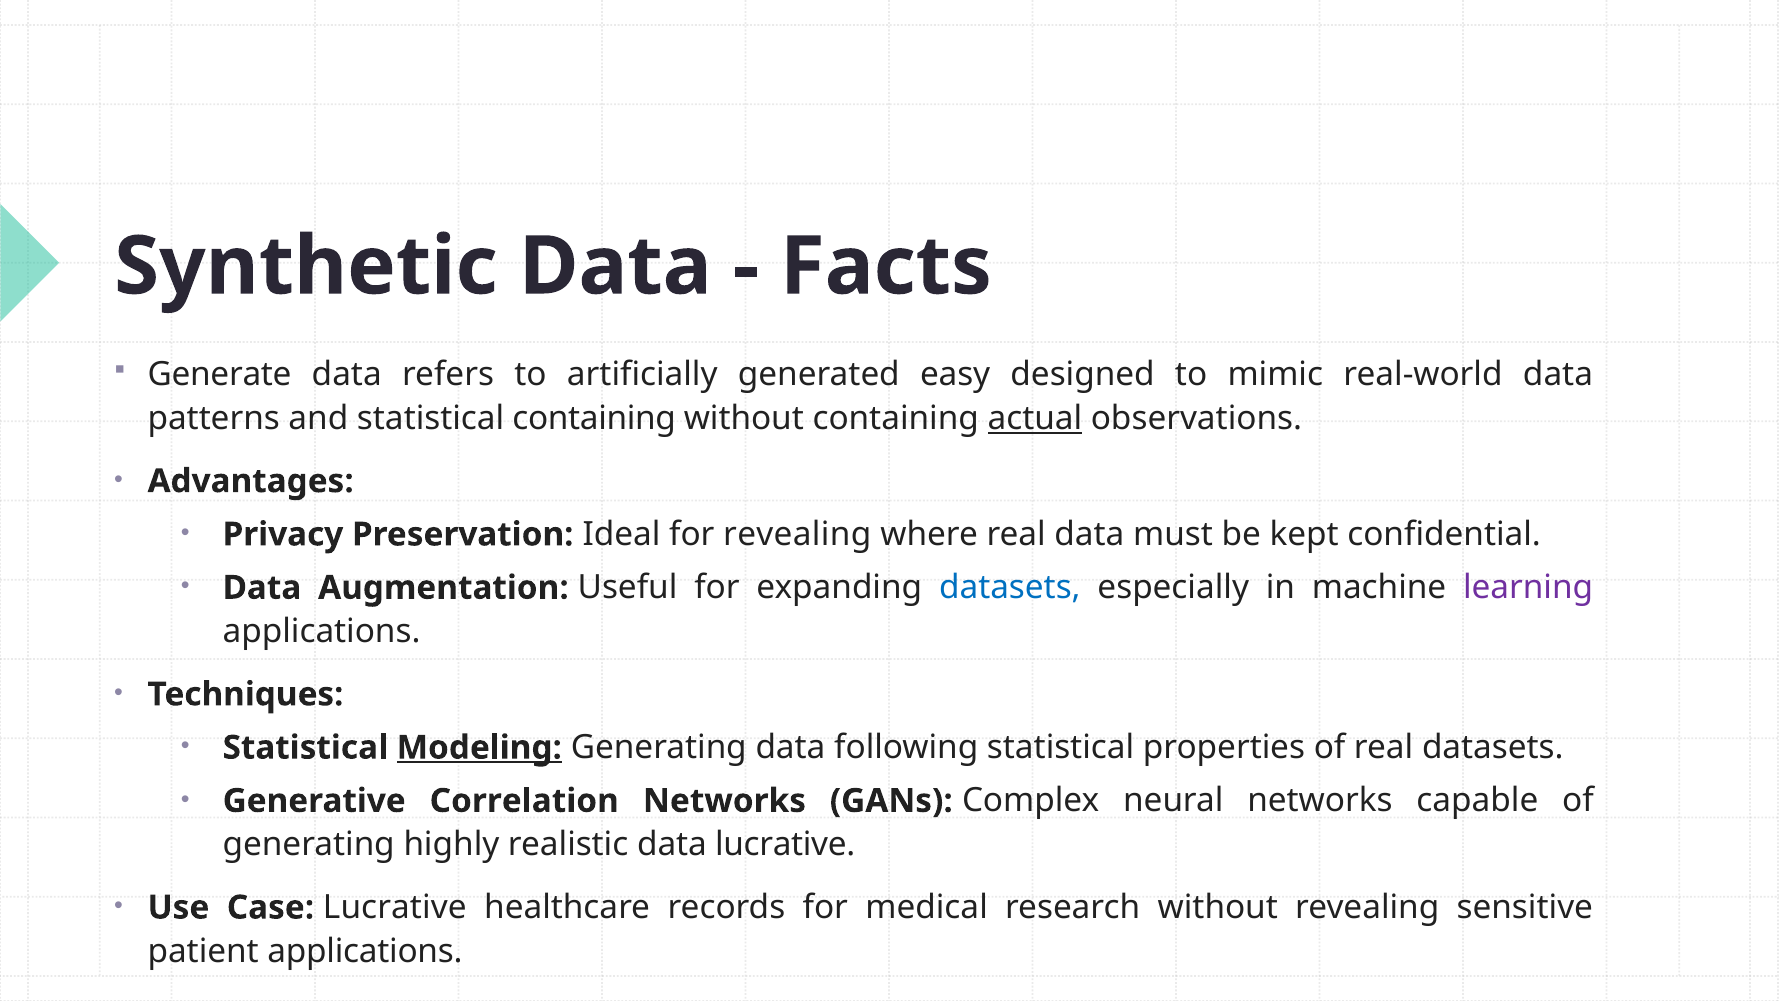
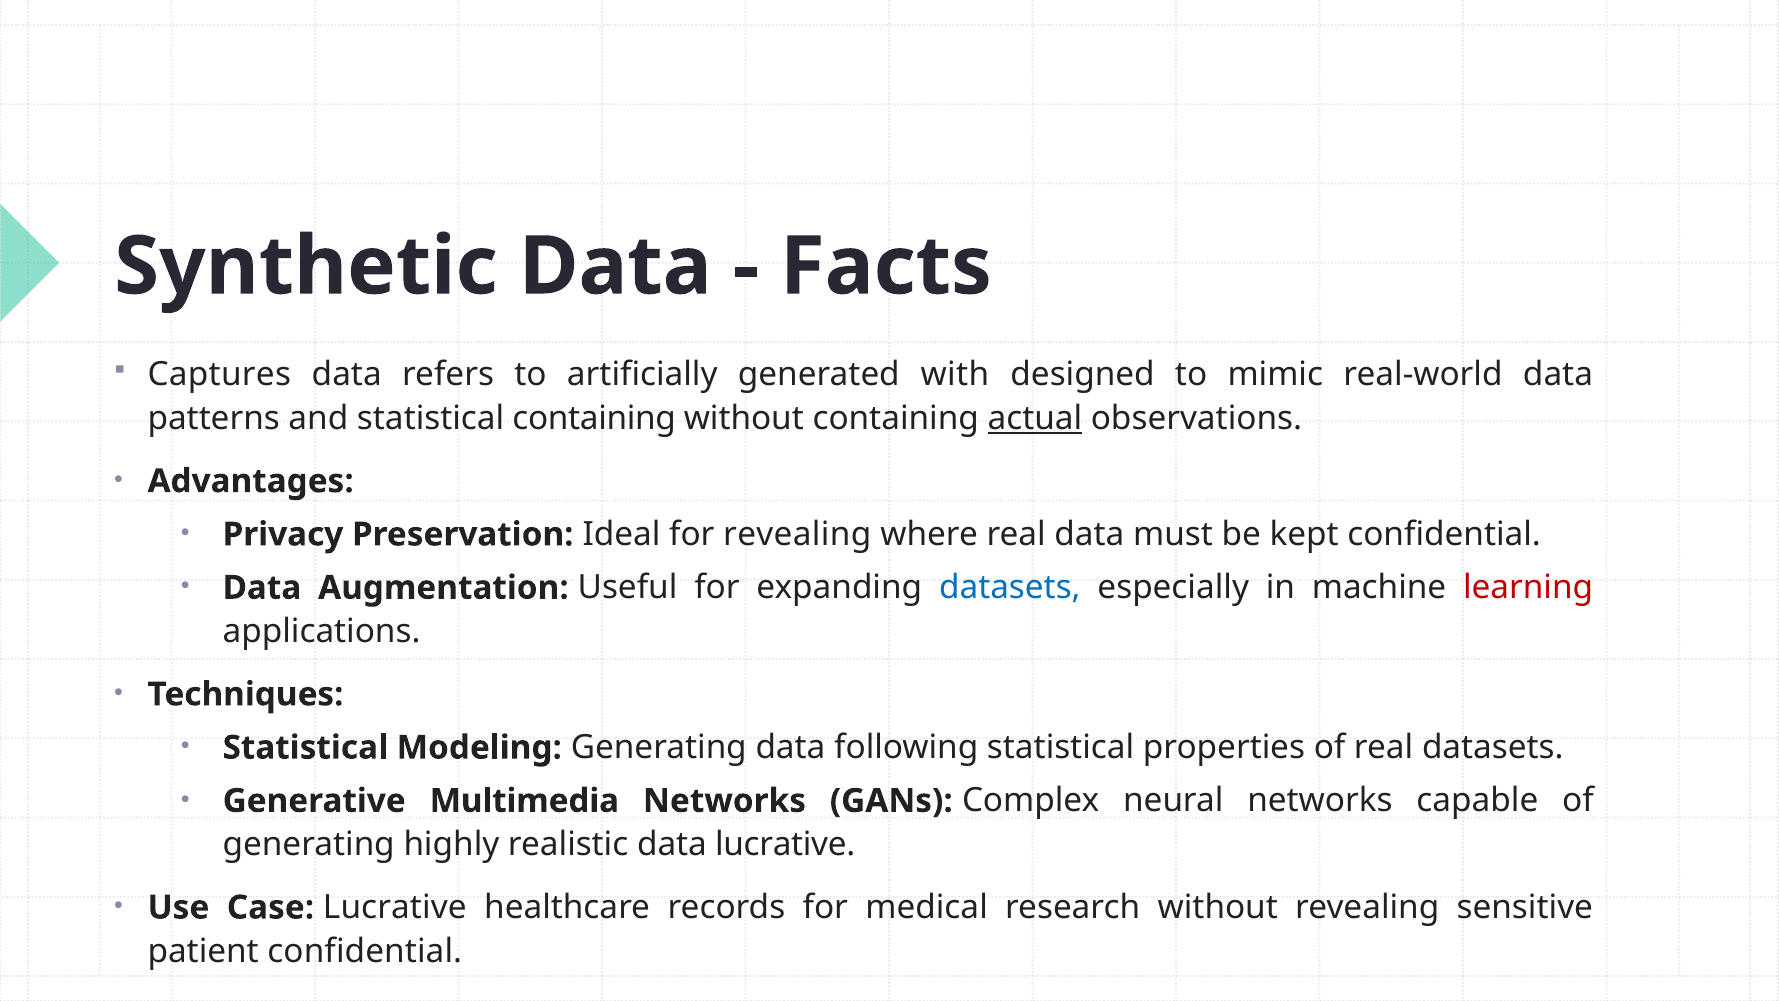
Generate: Generate -> Captures (219, 374)
easy: easy -> with (955, 374)
learning colour: purple -> red (1528, 588)
Modeling underline: present -> none (479, 747)
Correlation: Correlation -> Multimedia (524, 801)
patient applications: applications -> confidential (365, 951)
